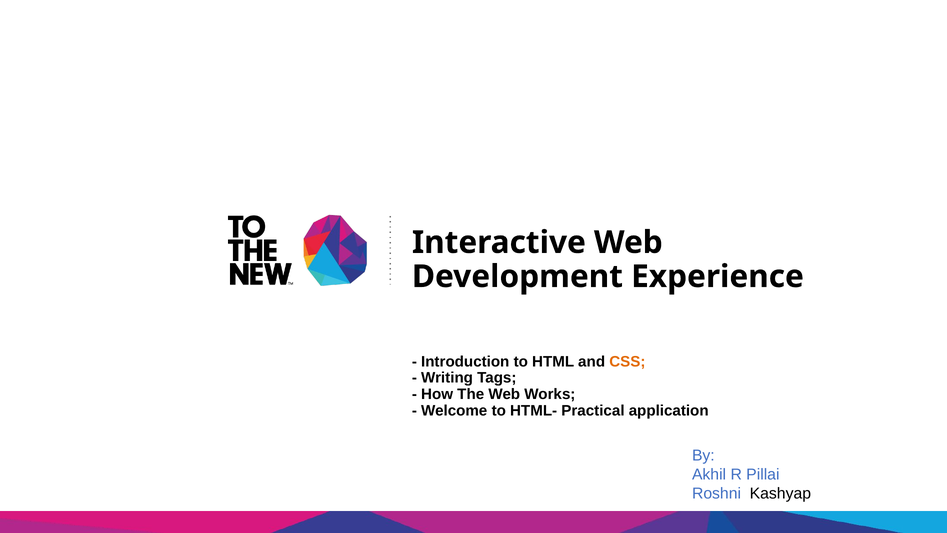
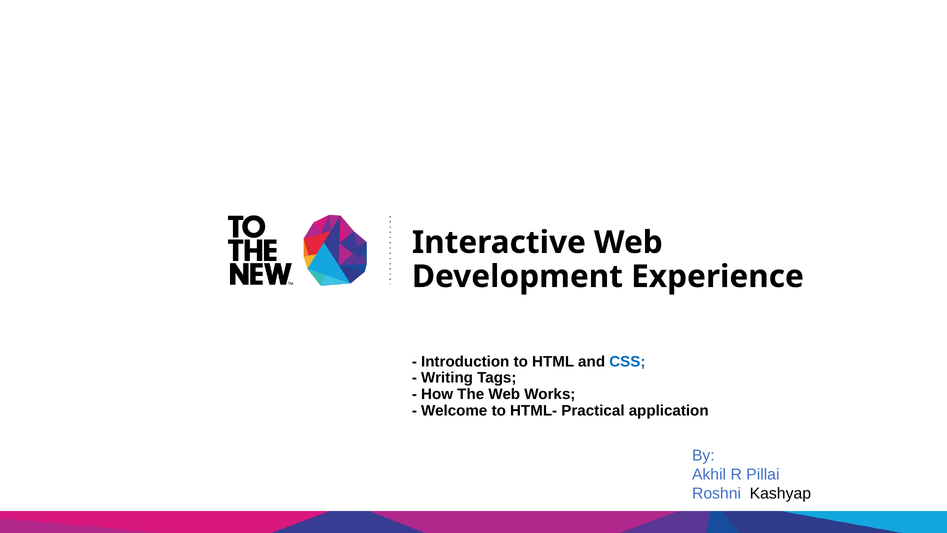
CSS colour: orange -> blue (627, 361)
